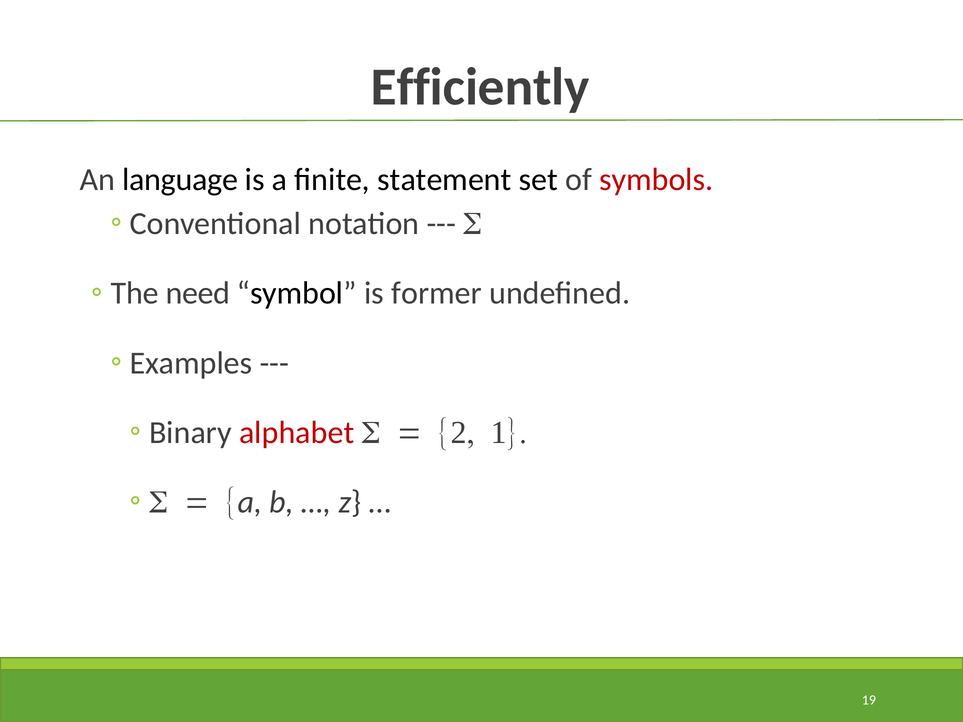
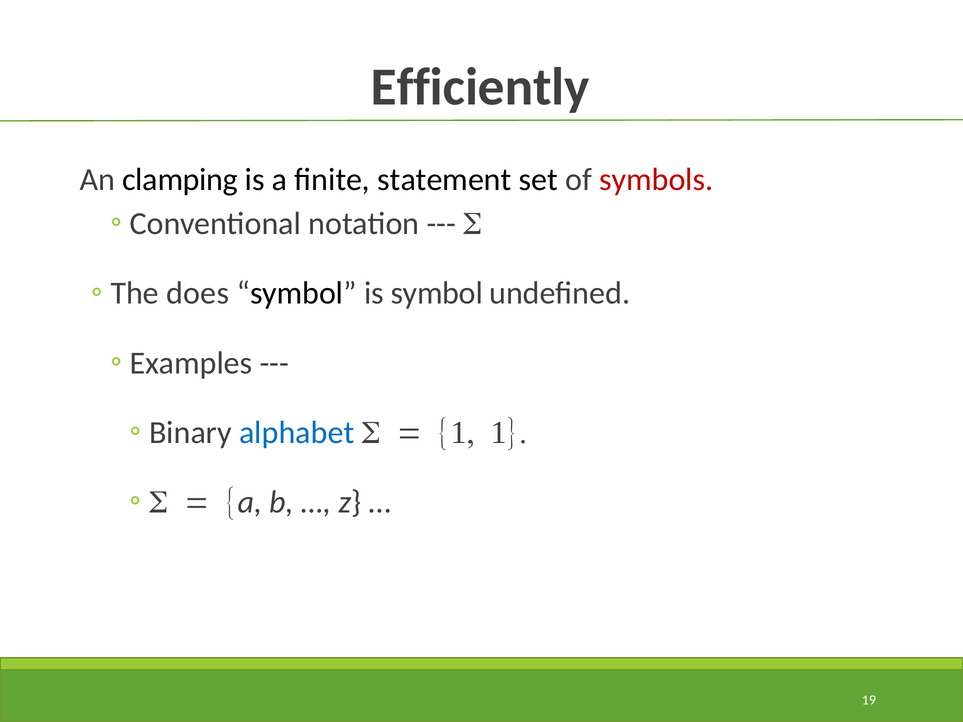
language: language -> clamping (180, 180)
need: need -> does (198, 294)
is former: former -> symbol (437, 294)
alphabet colour: red -> blue (297, 433)
2: 2 -> 1 (456, 433)
